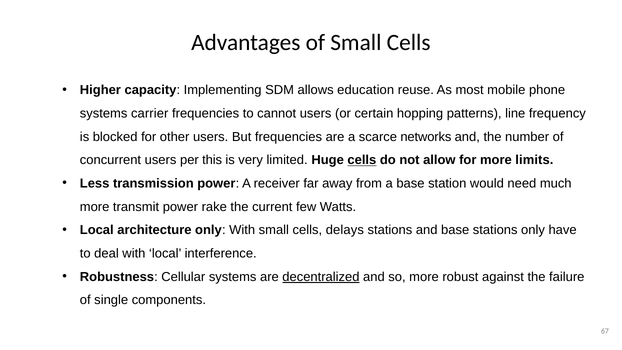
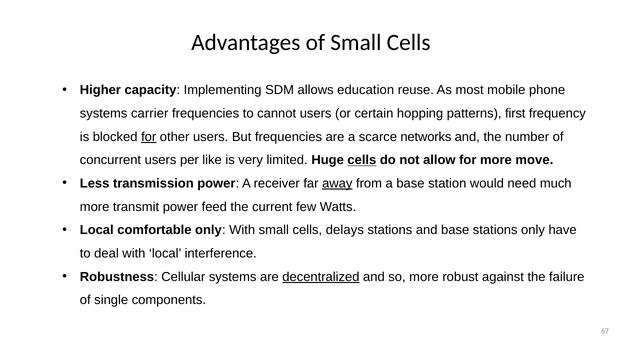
line: line -> first (515, 113)
for underline: none -> present (149, 137)
this: this -> like (212, 160)
limits: limits -> move (534, 160)
away underline: none -> present (337, 183)
rake: rake -> feed (214, 207)
architecture: architecture -> comfortable (154, 230)
